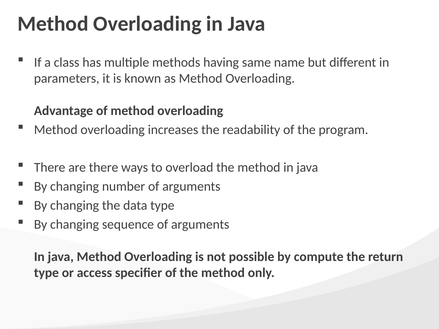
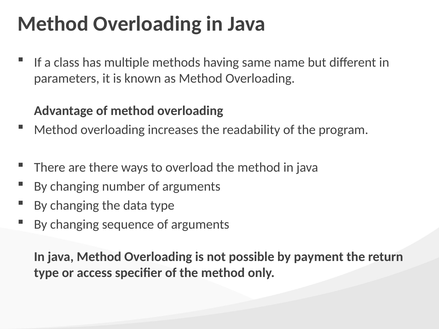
compute: compute -> payment (319, 257)
